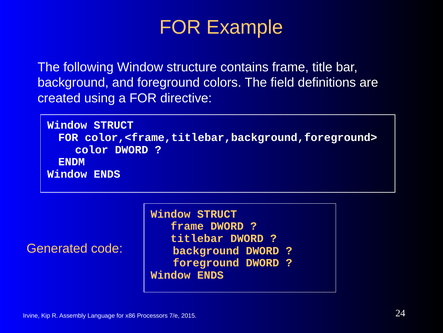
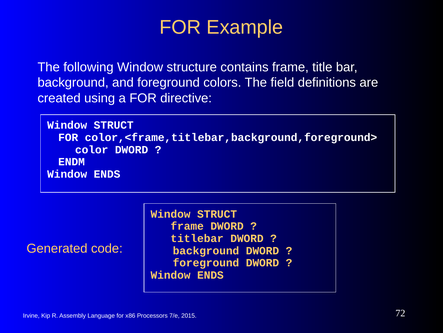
24: 24 -> 72 (400, 313)
